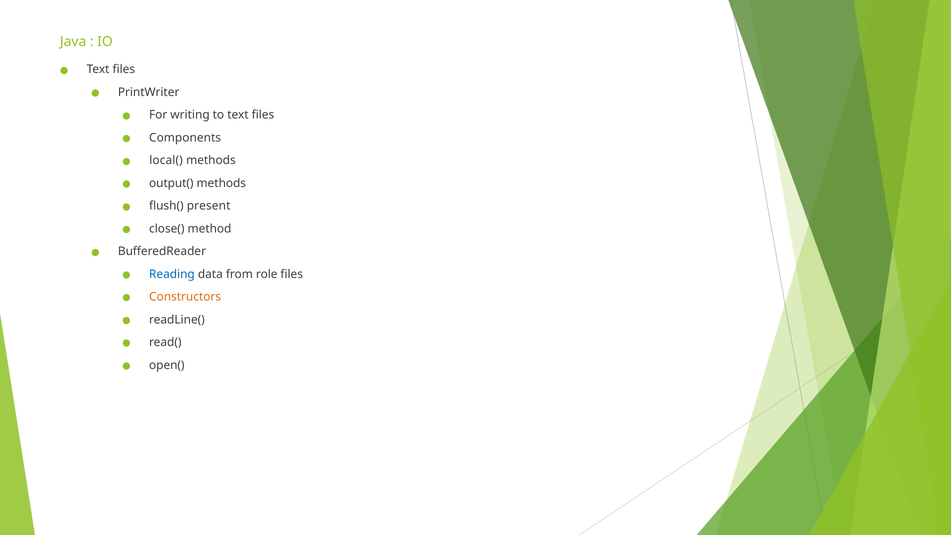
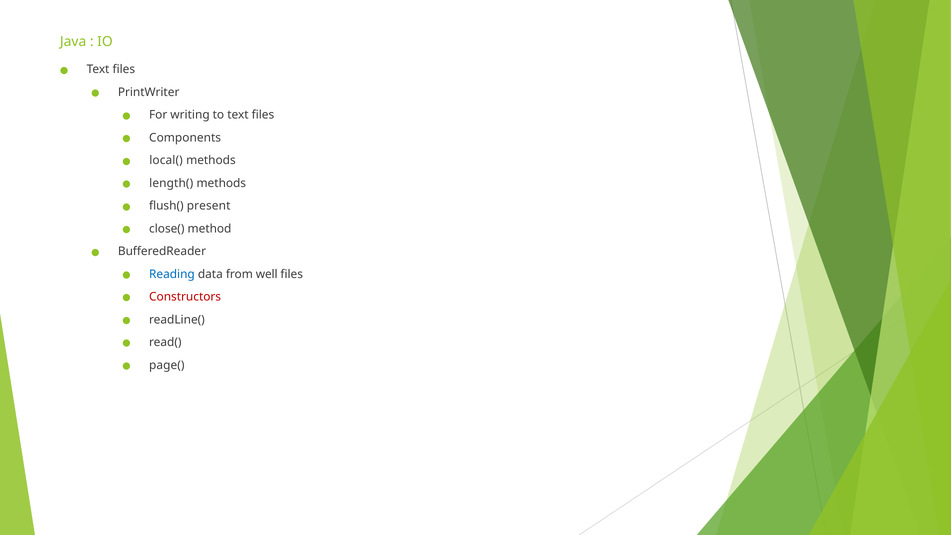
output(: output( -> length( (171, 183)
role: role -> well (267, 274)
Constructors colour: orange -> red (185, 297)
open(: open( -> page( (167, 365)
